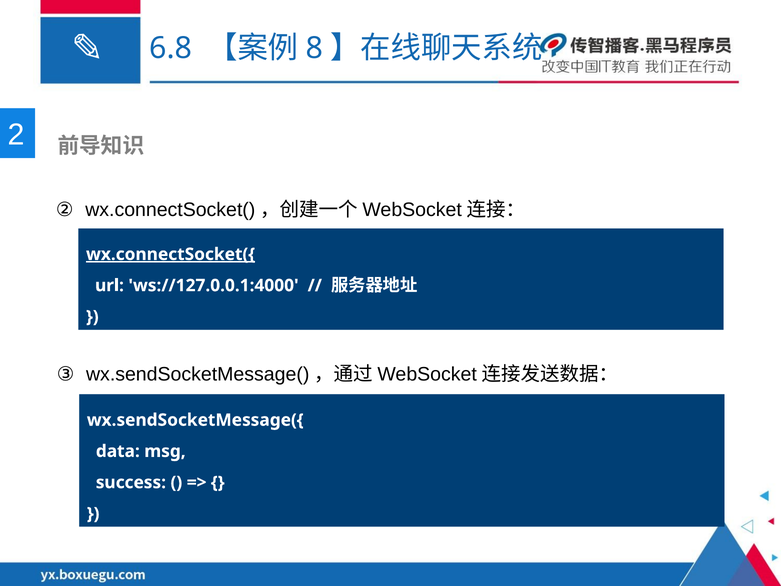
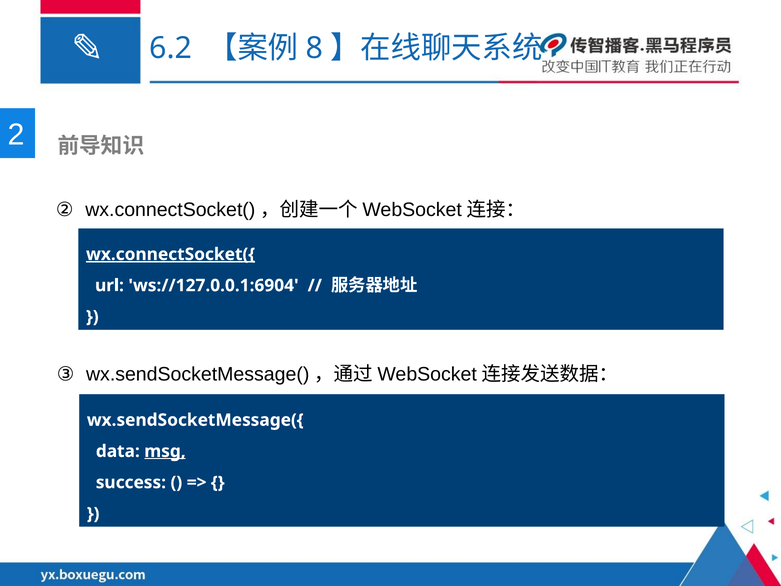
6.8: 6.8 -> 6.2 (171, 48)
ws://127.0.0.1:4000: ws://127.0.0.1:4000 -> ws://127.0.0.1:6904 (214, 285)
msg underline: none -> present (165, 451)
